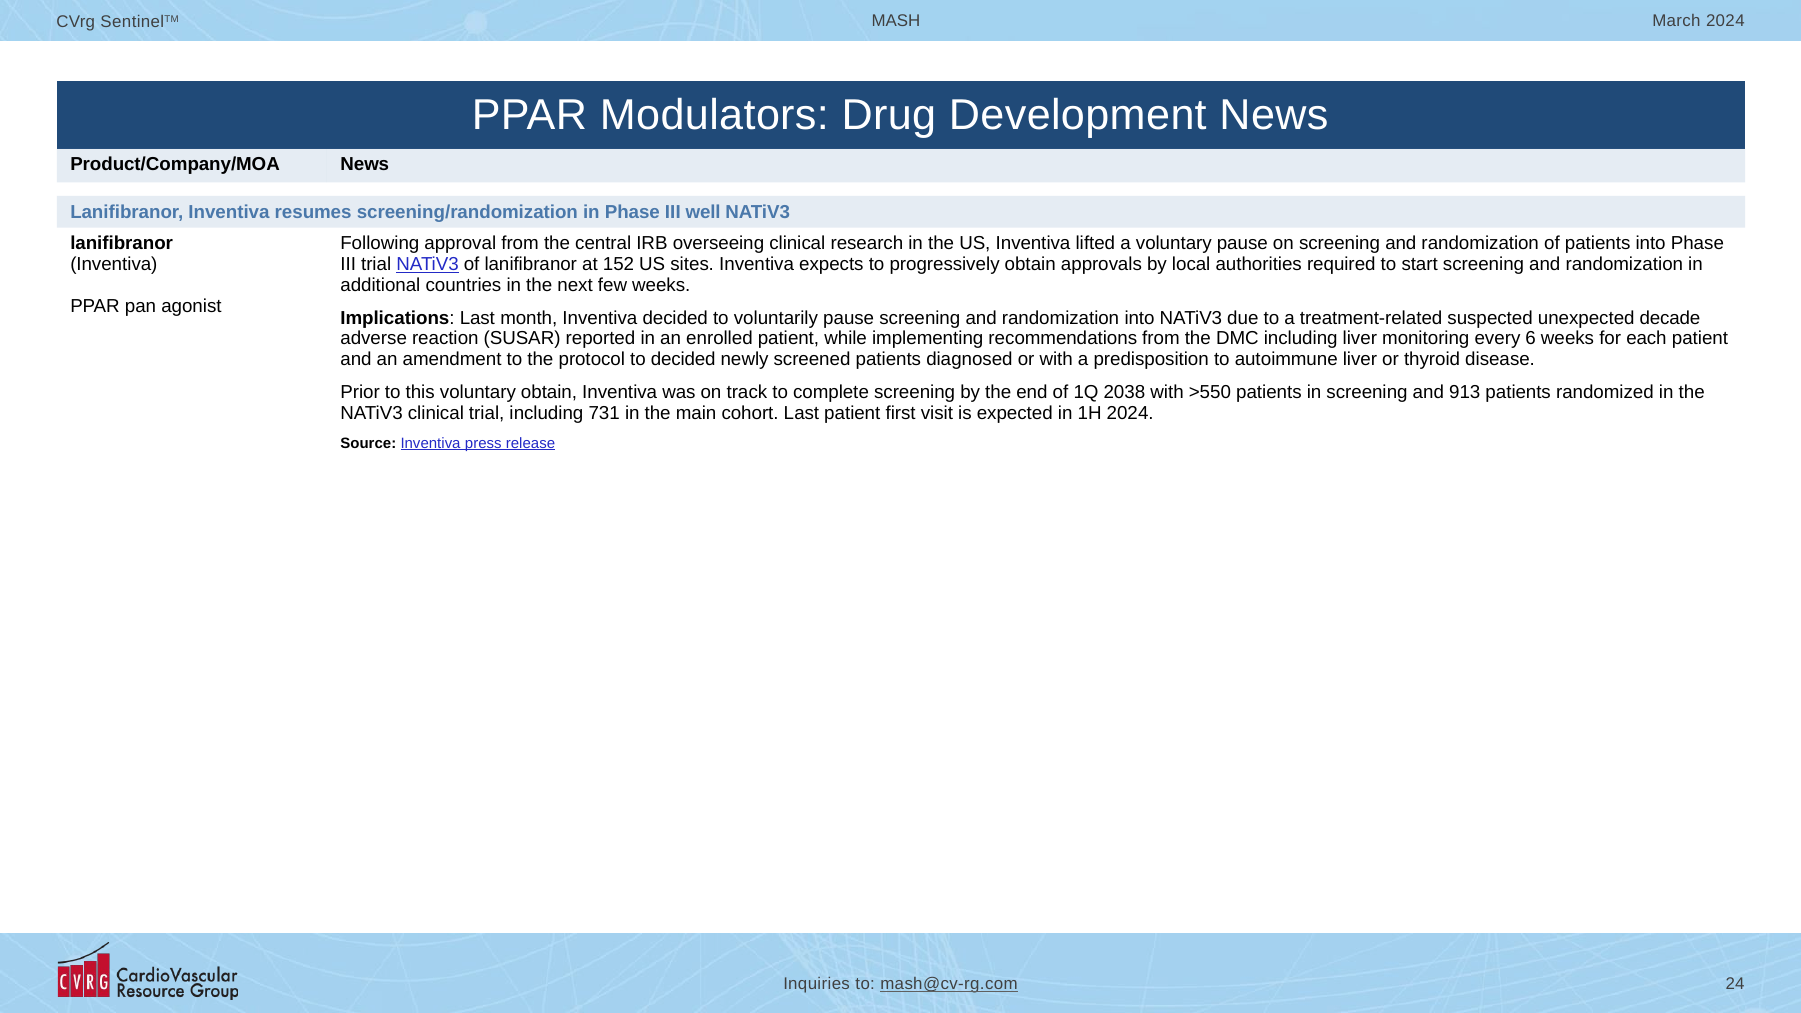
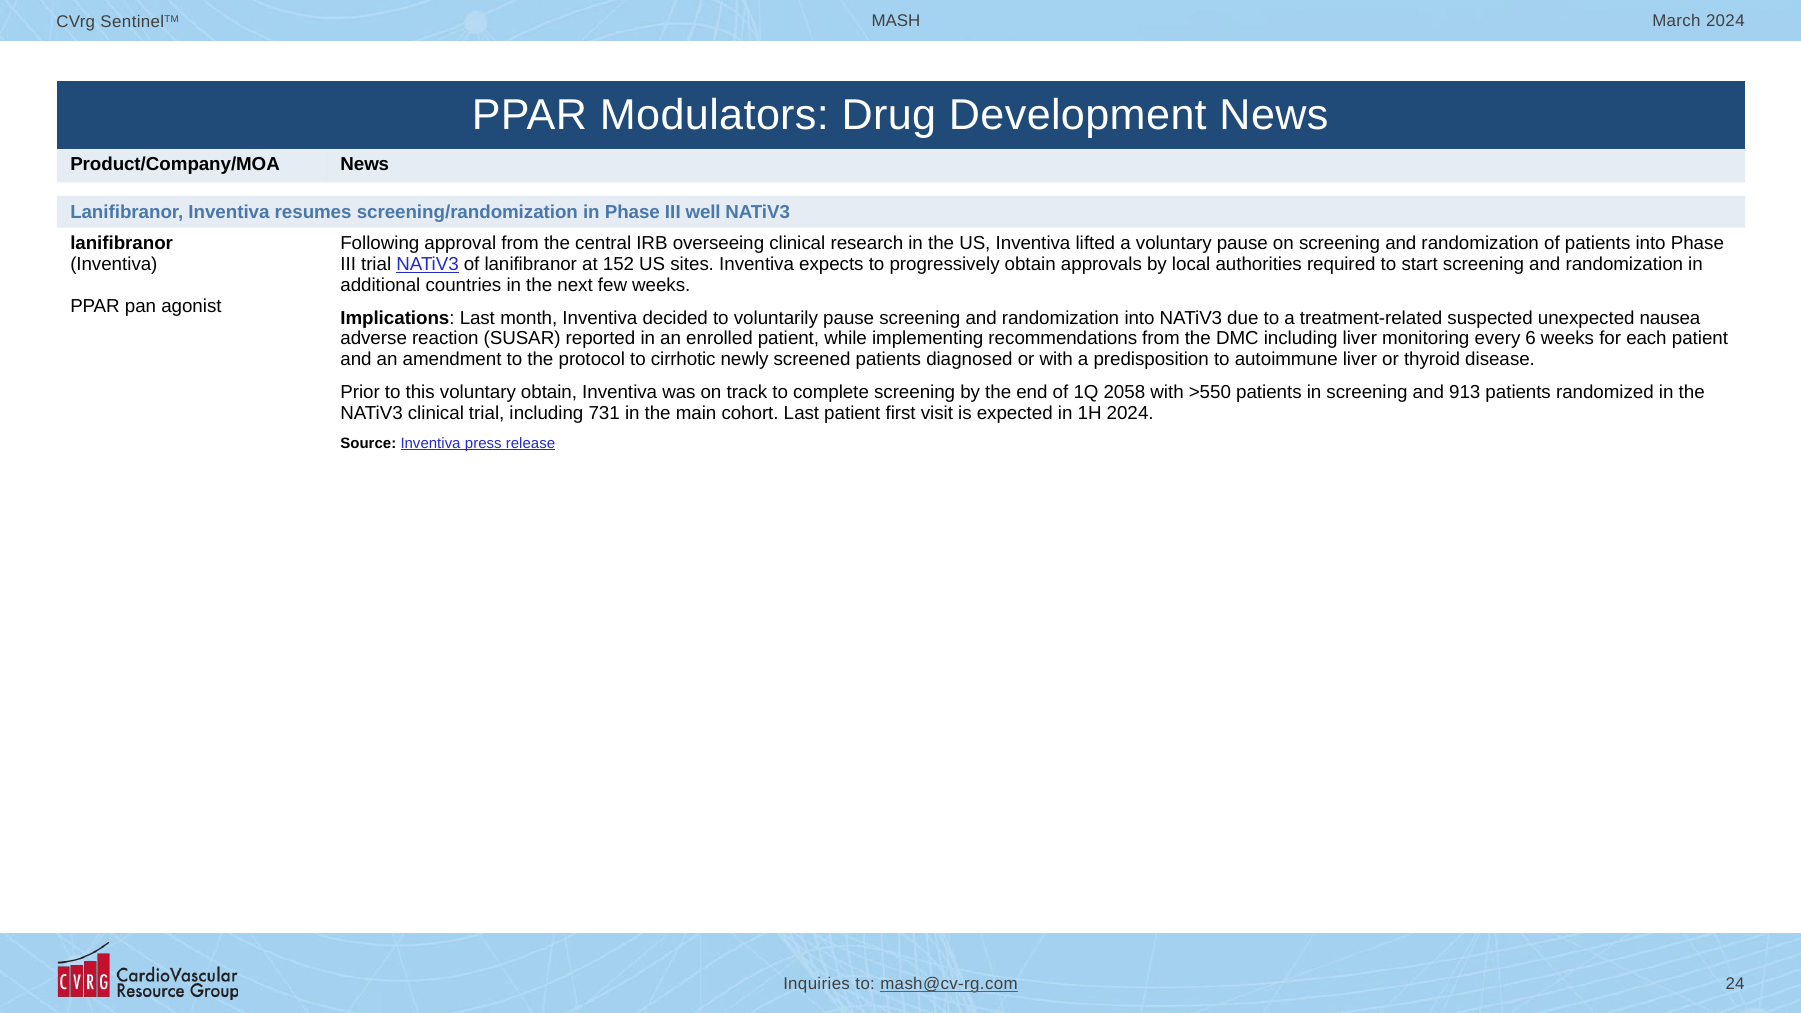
decade: decade -> nausea (1670, 318)
to decided: decided -> cirrhotic (683, 360)
2038: 2038 -> 2058 (1124, 392)
